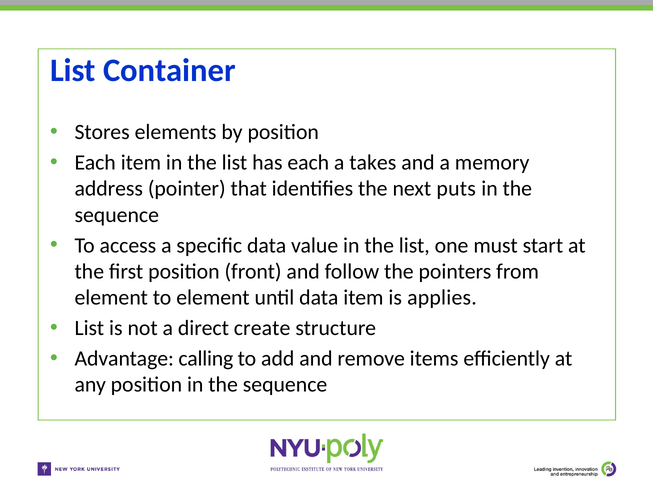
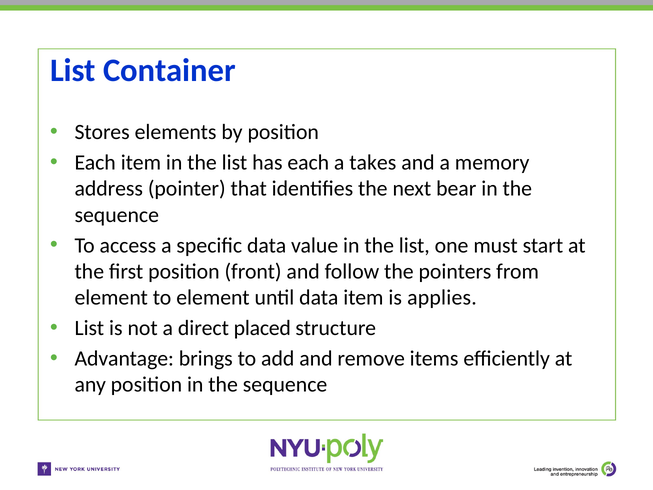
puts: puts -> bear (456, 189)
create: create -> placed (262, 328)
calling: calling -> brings (206, 358)
